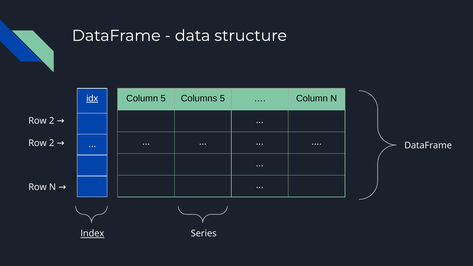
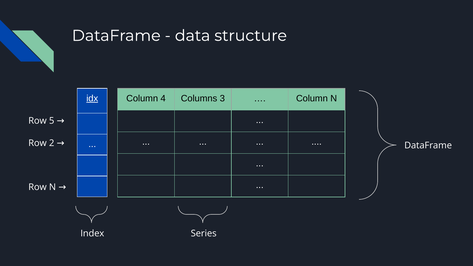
Column 5: 5 -> 4 (163, 98)
Columns 5: 5 -> 3 (222, 98)
2: 2 -> 5 (52, 121)
Index underline: present -> none (92, 234)
